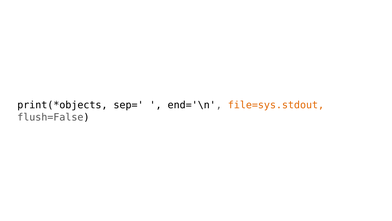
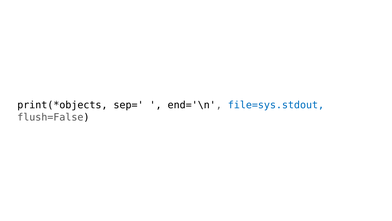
file=sys.stdout colour: orange -> blue (276, 105)
